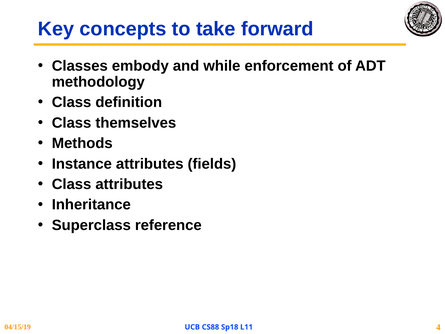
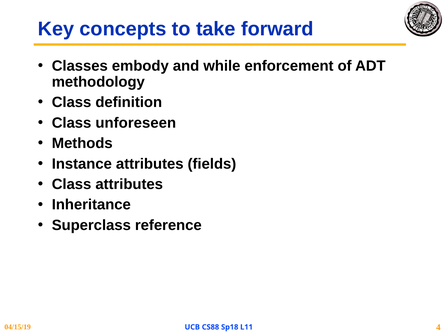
themselves: themselves -> unforeseen (136, 123)
